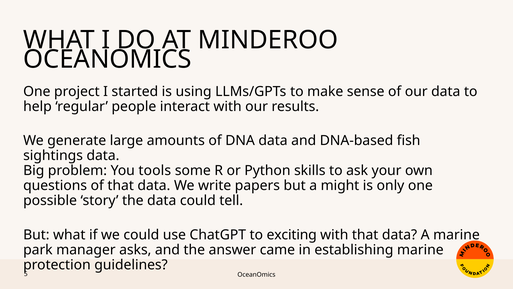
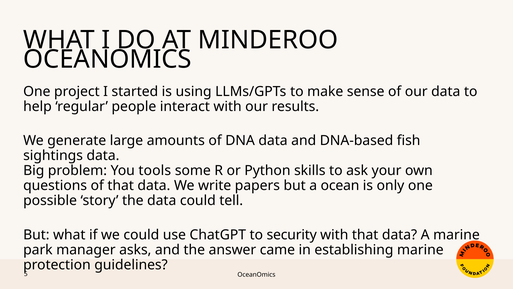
might: might -> ocean (340, 185)
exciting: exciting -> security (292, 235)
